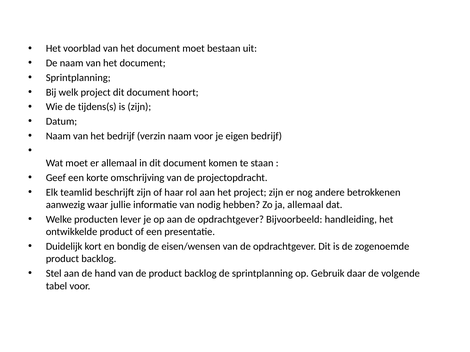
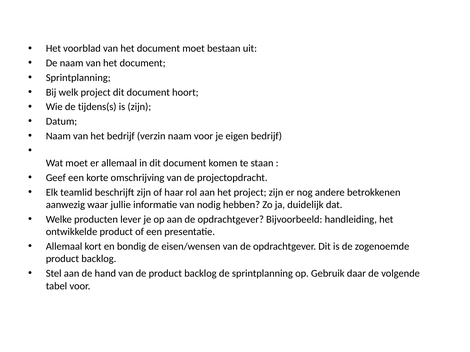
ja allemaal: allemaal -> duidelijk (305, 205)
Duidelijk: Duidelijk -> Allemaal (64, 247)
